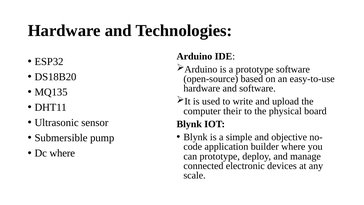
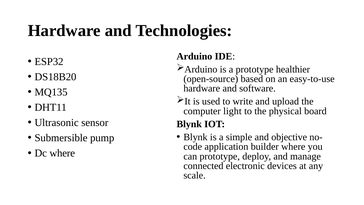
prototype software: software -> healthier (293, 69)
their: their -> light (232, 111)
